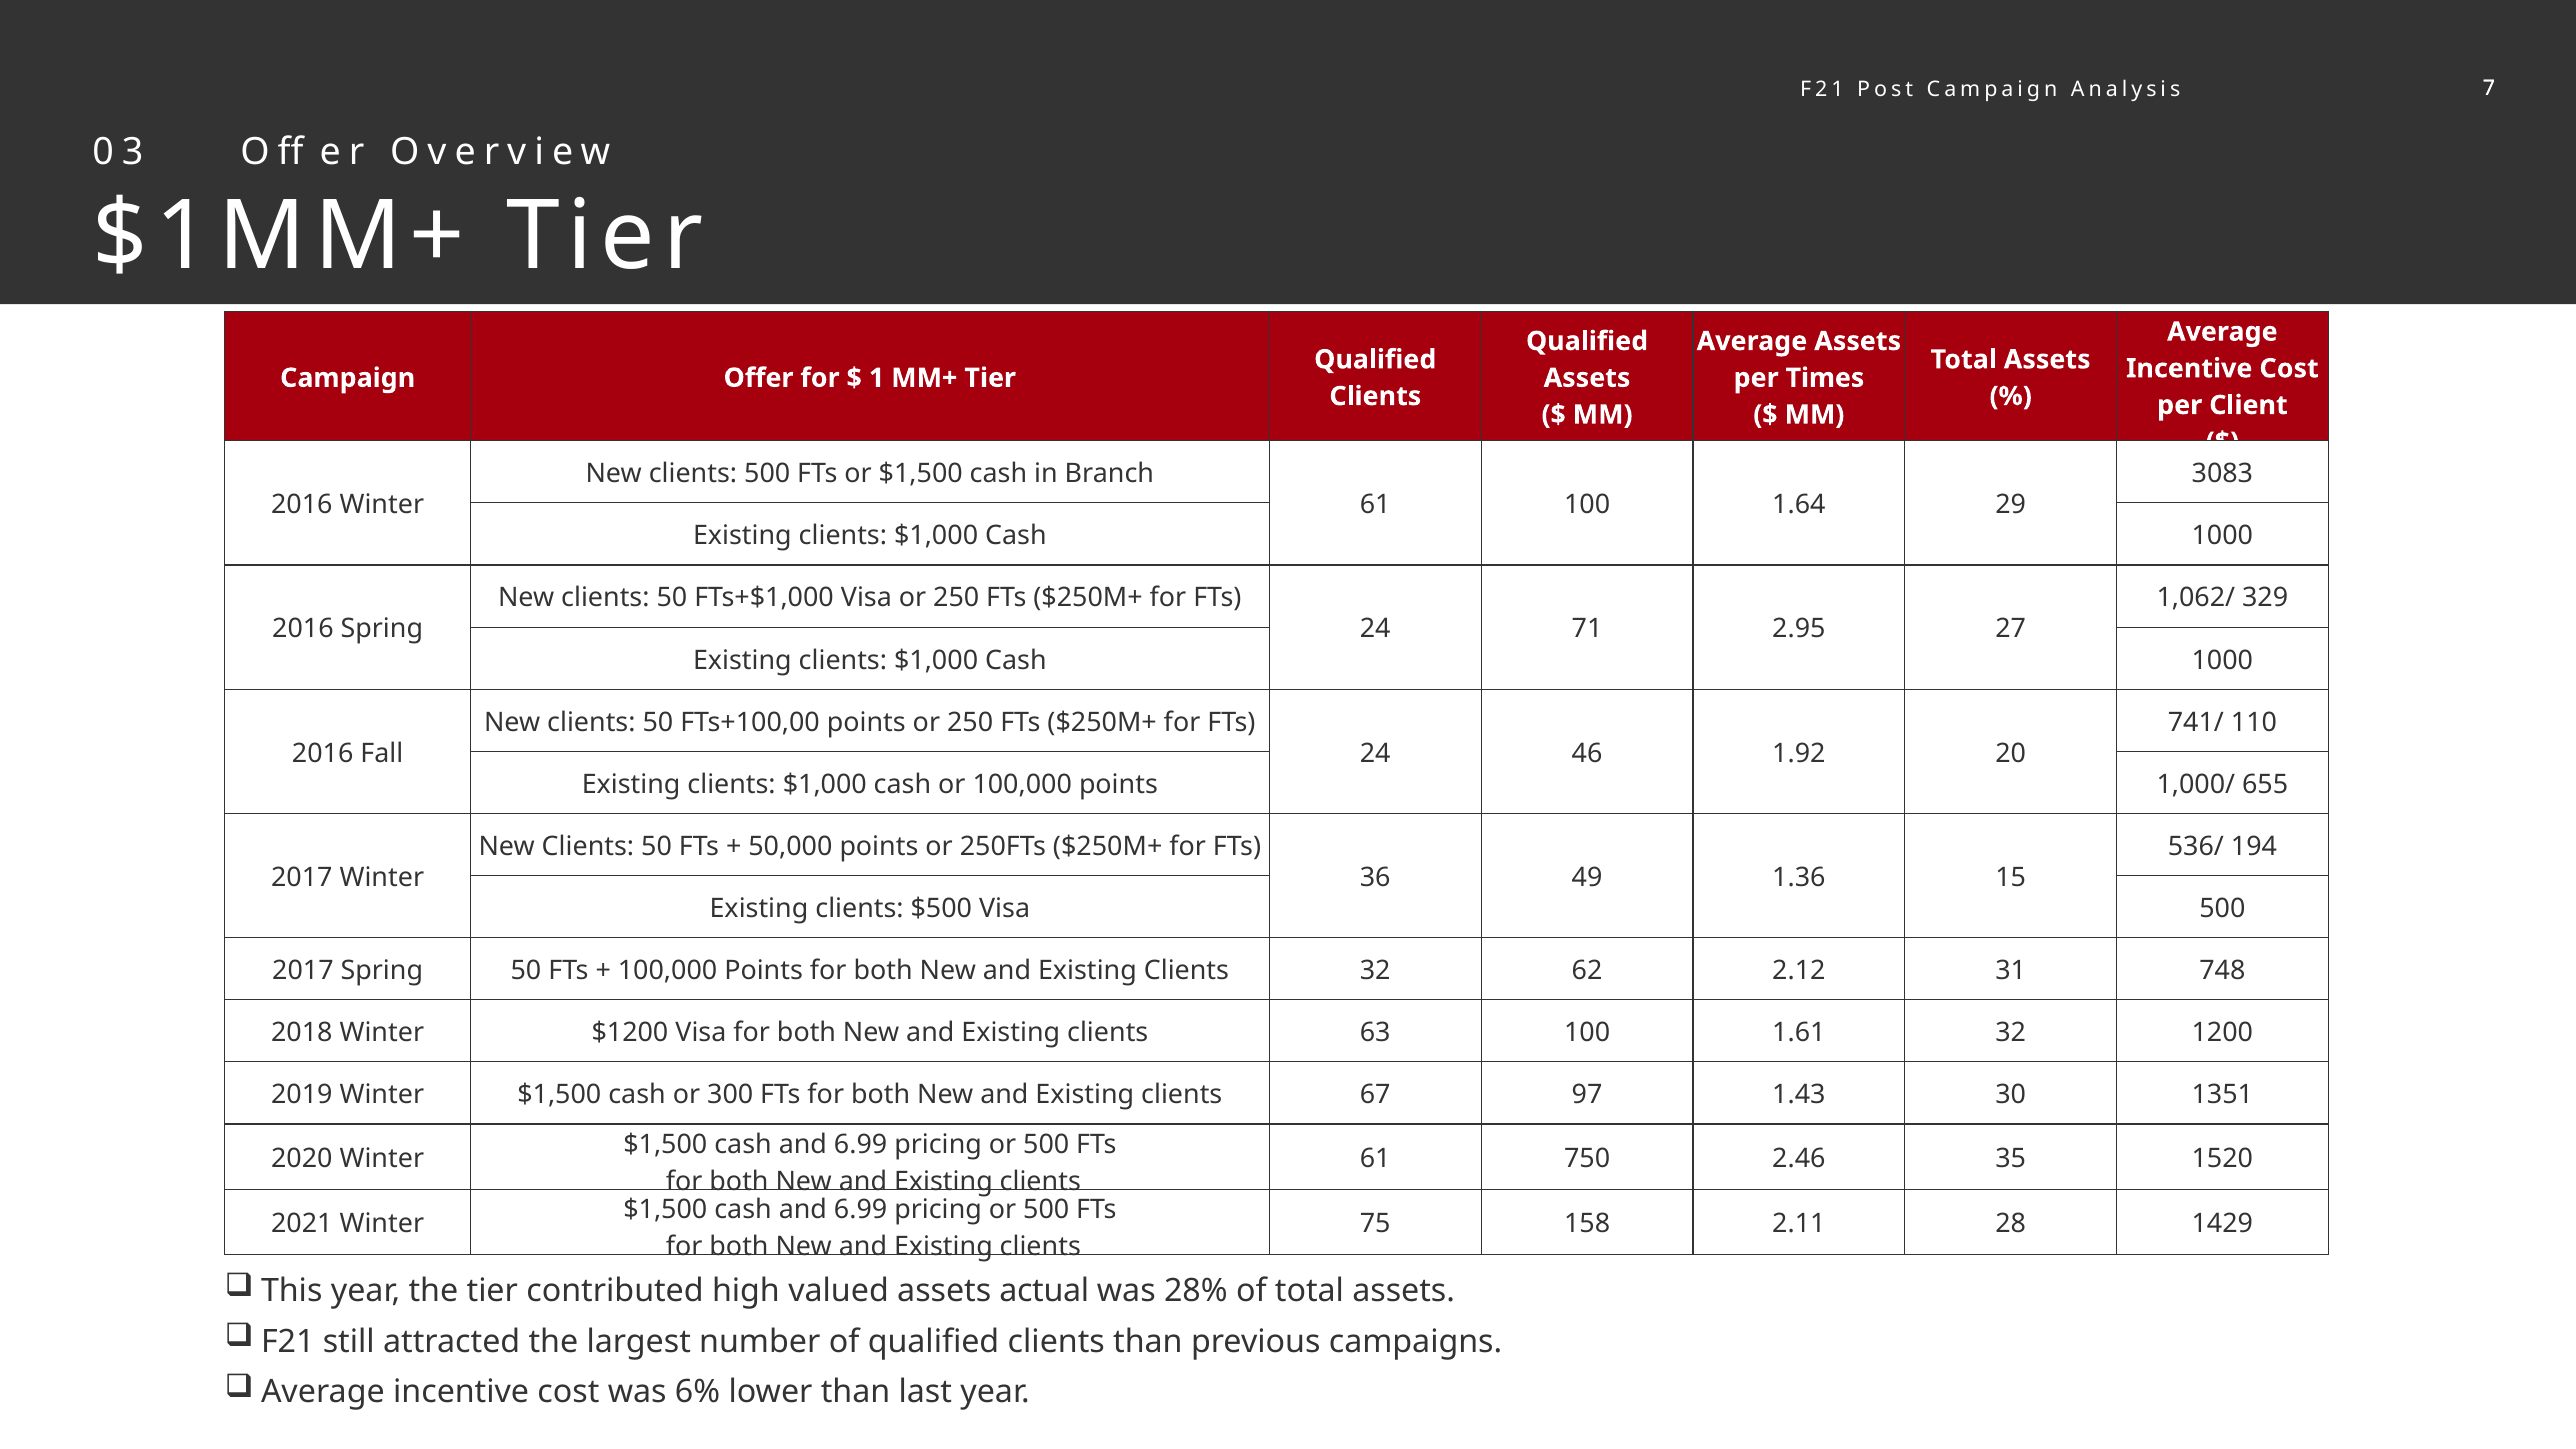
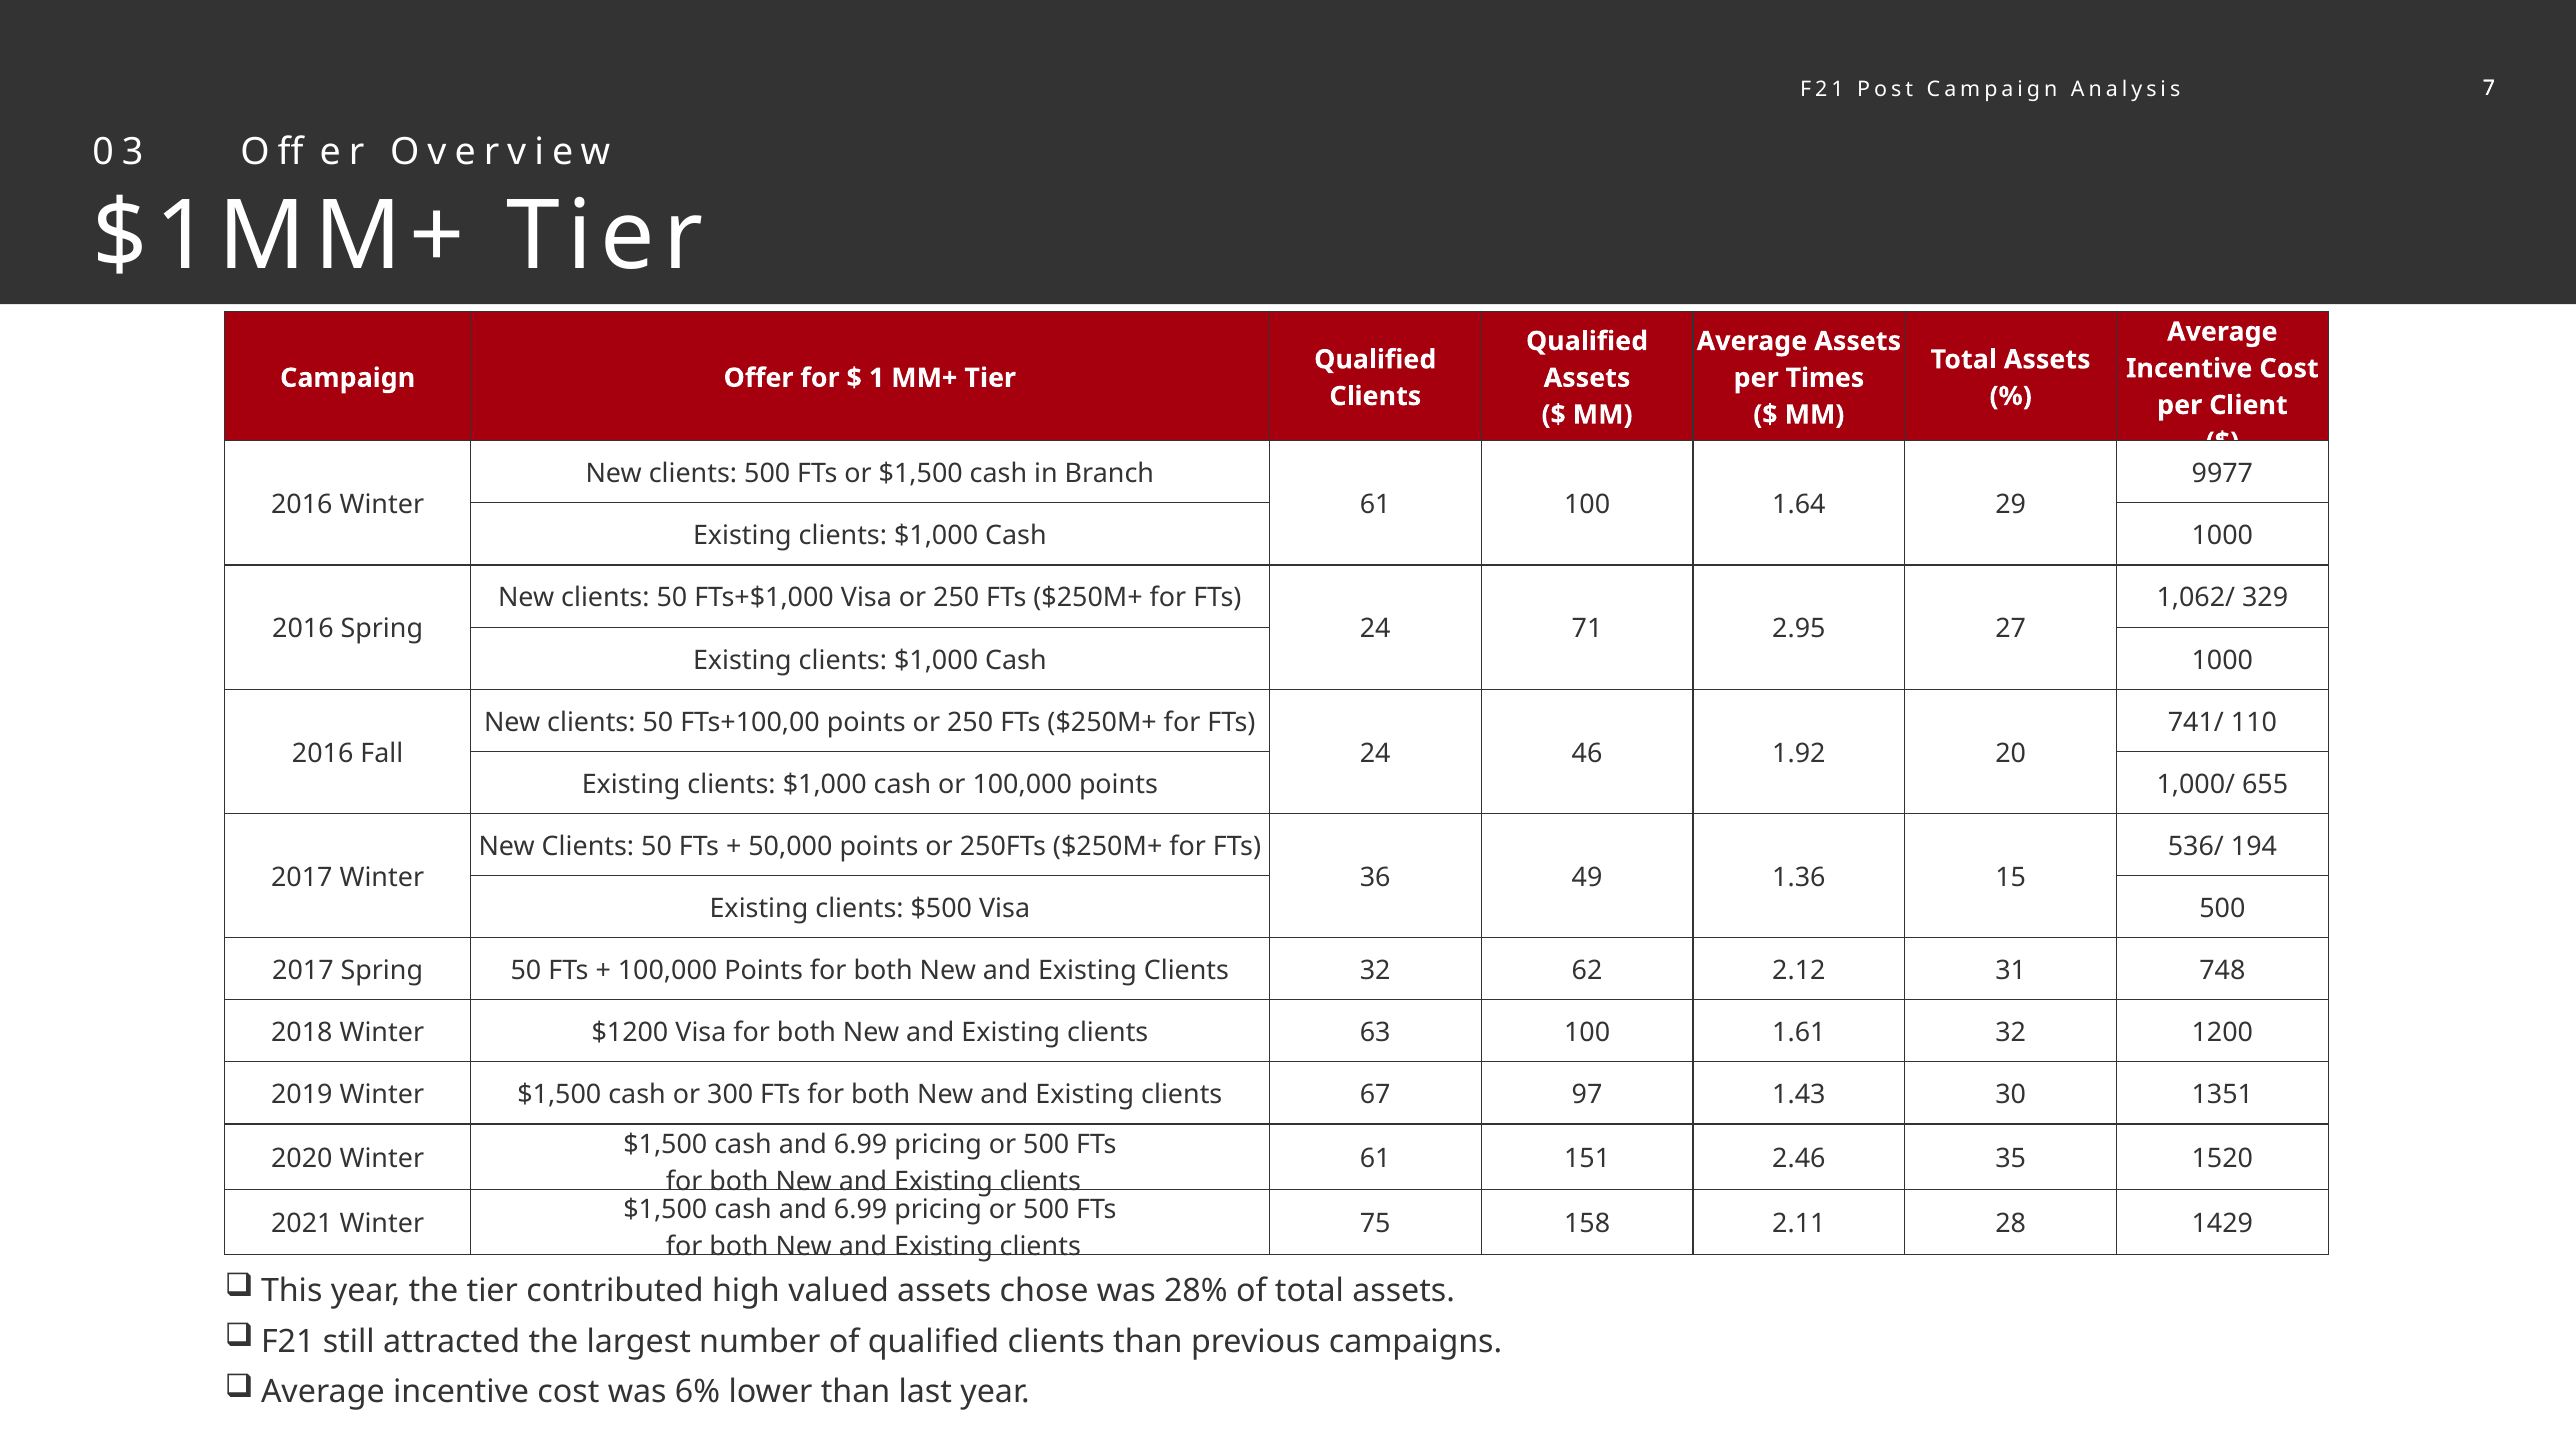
3083: 3083 -> 9977 (2222, 474)
750: 750 -> 151 (1587, 1159)
actual: actual -> chose (1044, 1291)
